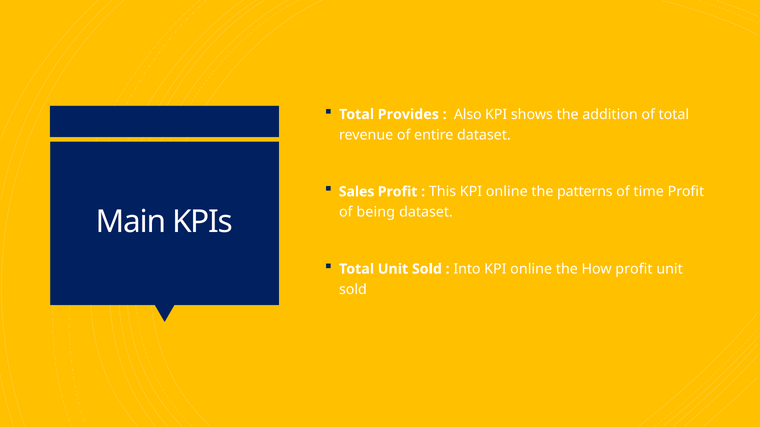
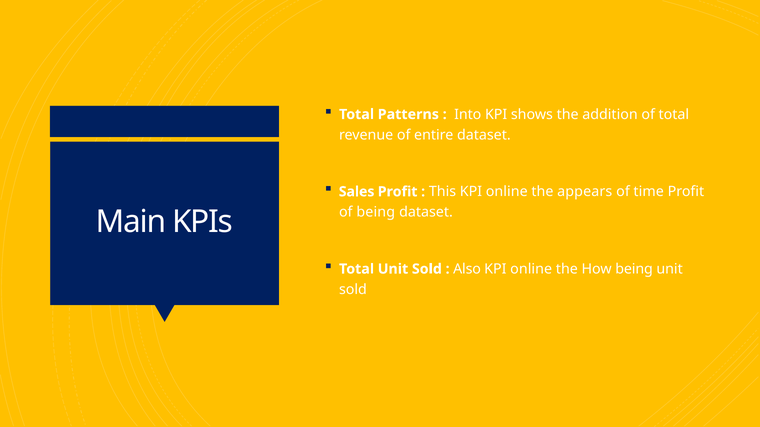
Provides: Provides -> Patterns (408, 115)
Also: Also -> Into (468, 115)
patterns: patterns -> appears (585, 192)
Into: Into -> Also (467, 269)
How profit: profit -> being (634, 269)
